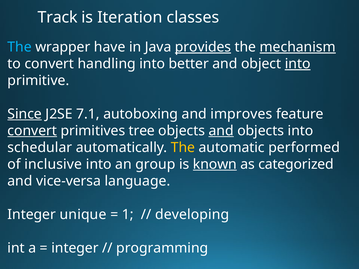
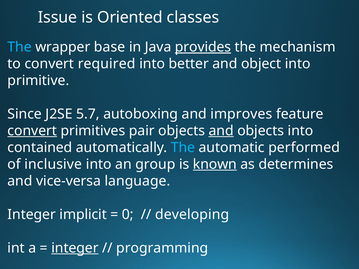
Track: Track -> Issue (58, 17)
Iteration: Iteration -> Oriented (130, 17)
have: have -> base (110, 47)
mechanism underline: present -> none (298, 47)
handling: handling -> required (107, 64)
into underline: present -> none (298, 64)
Since underline: present -> none (25, 114)
7.1: 7.1 -> 5.7 (88, 114)
tree: tree -> pair (142, 131)
schedular: schedular -> contained (40, 148)
The colour: yellow -> light blue (183, 148)
categorized: categorized -> determines (296, 164)
unique: unique -> implicit (83, 215)
1: 1 -> 0 (128, 215)
integer underline: none -> present (75, 248)
